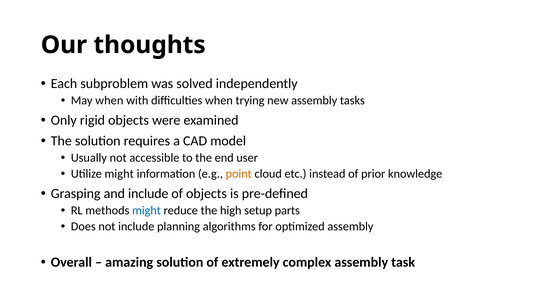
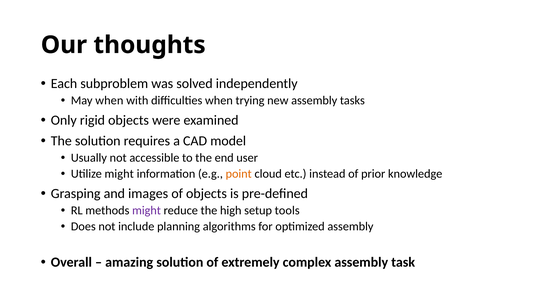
and include: include -> images (148, 194)
might colour: blue -> purple (147, 210)
parts: parts -> tools (287, 210)
